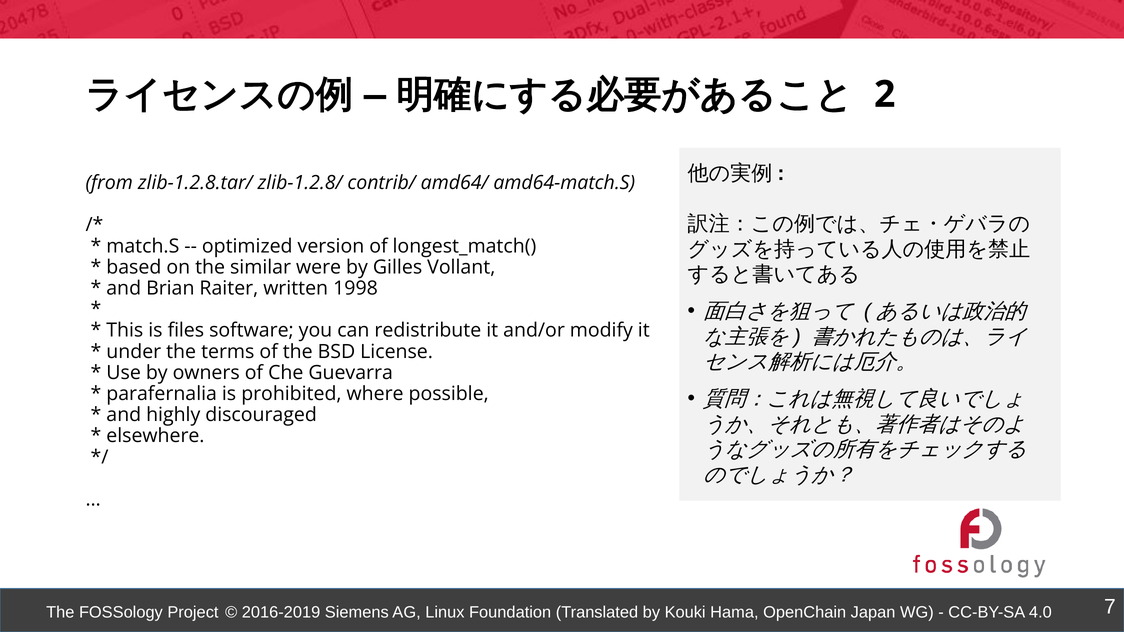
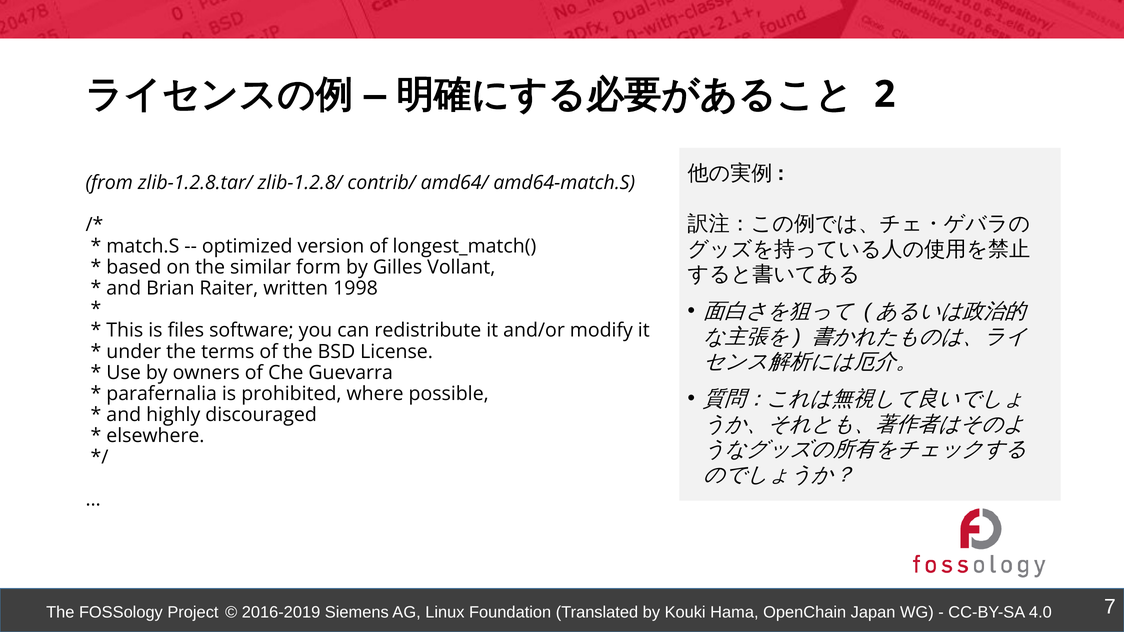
were: were -> form (318, 267)
